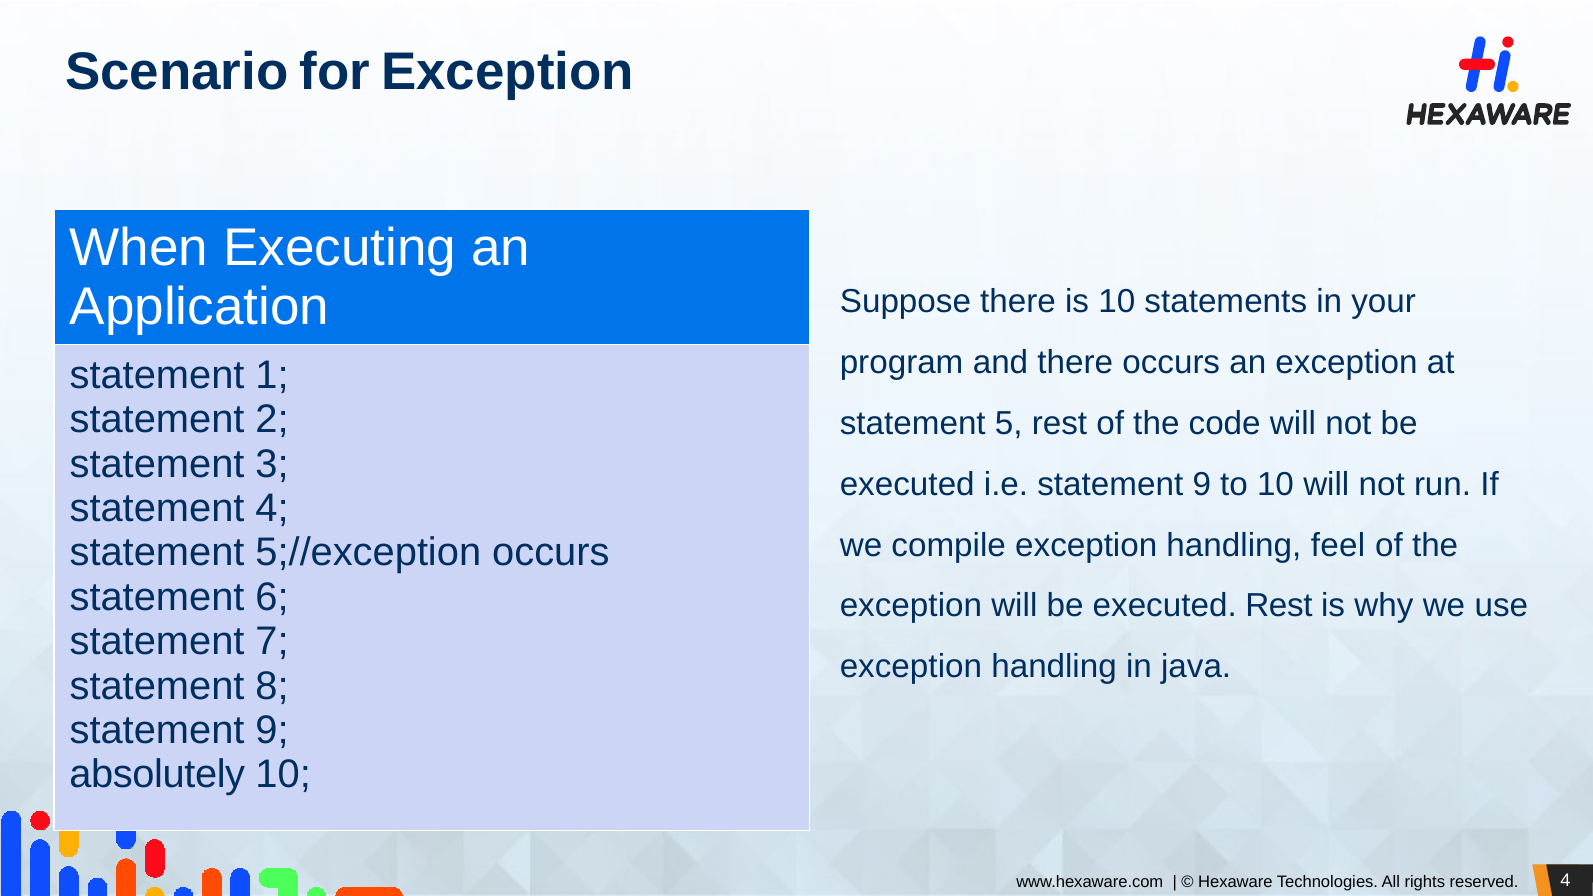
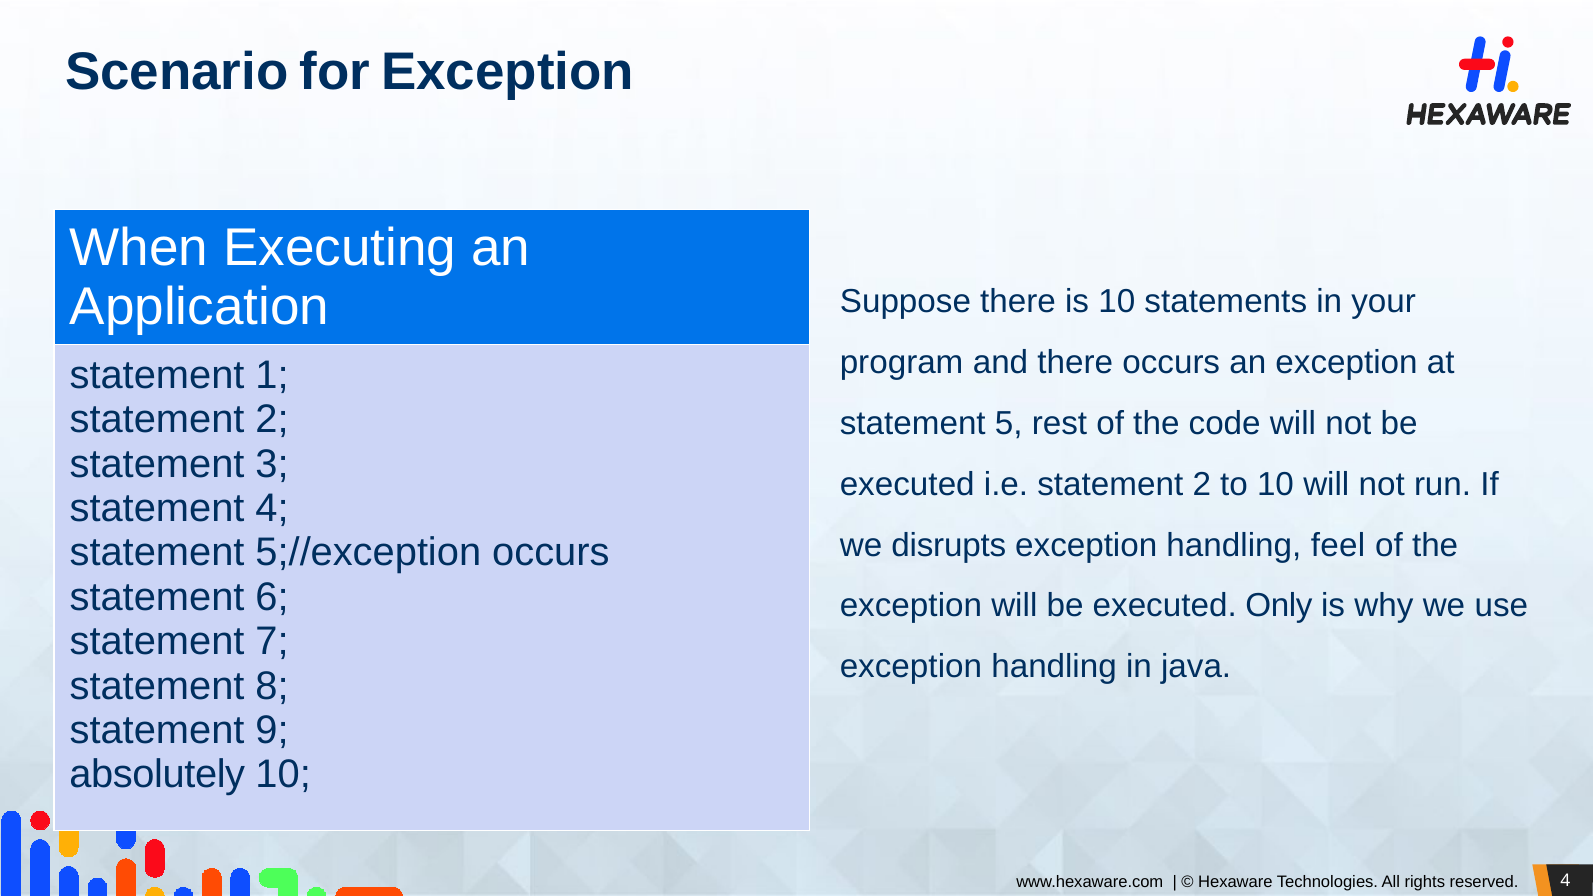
i.e statement 9: 9 -> 2 (1202, 484)
compile: compile -> disrupts (949, 545)
executed Rest: Rest -> Only (1279, 606)
